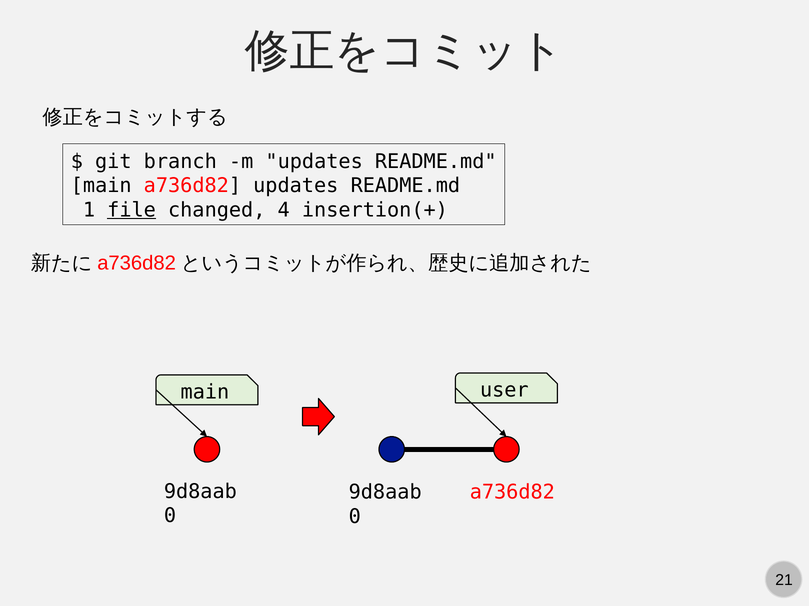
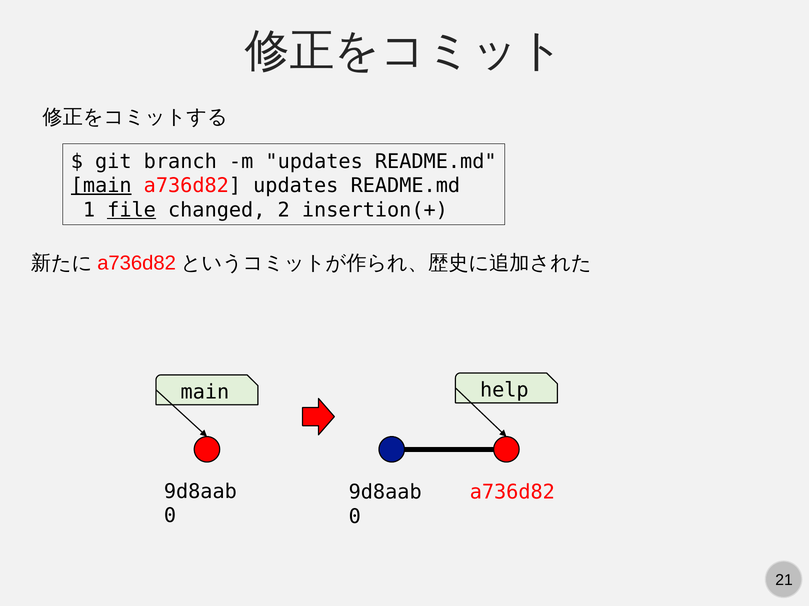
main underline: none -> present (101, 186)
4: 4 -> 2 (284, 210)
user: user -> help (504, 390)
